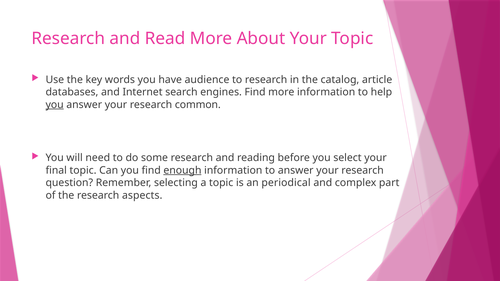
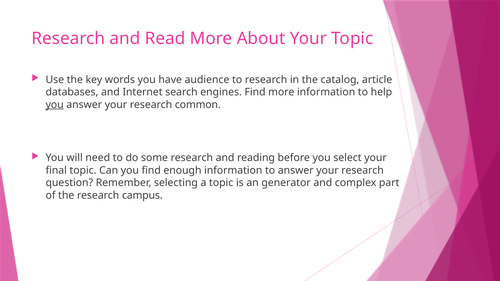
enough underline: present -> none (182, 170)
periodical: periodical -> generator (286, 183)
aspects: aspects -> campus (142, 196)
